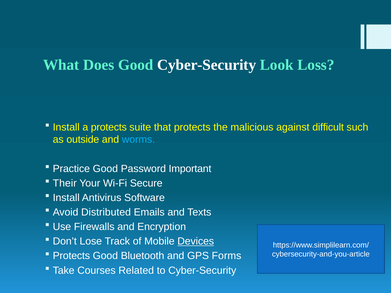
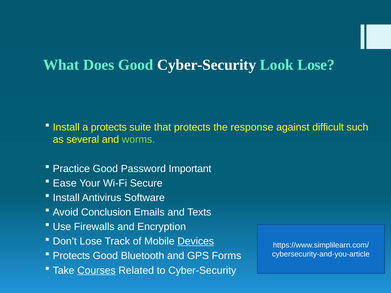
Look Loss: Loss -> Lose (316, 65)
malicious: malicious -> response (252, 127)
outside: outside -> several (83, 140)
worms colour: light blue -> light green (138, 140)
Their: Their -> Ease (65, 183)
Distributed: Distributed -> Conclusion (106, 212)
Courses underline: none -> present (96, 271)
